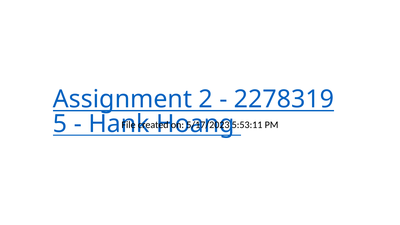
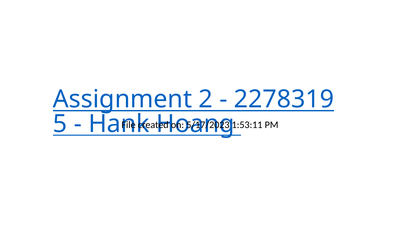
5:53:11: 5:53:11 -> 1:53:11 (247, 125)
